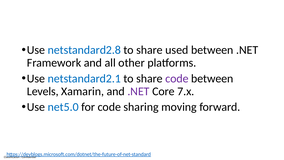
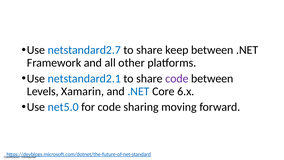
netstandard2.8: netstandard2.8 -> netstandard2.7 (84, 50)
used: used -> keep (177, 50)
.NET colour: purple -> blue (138, 91)
7.x: 7.x -> 6.x (186, 91)
